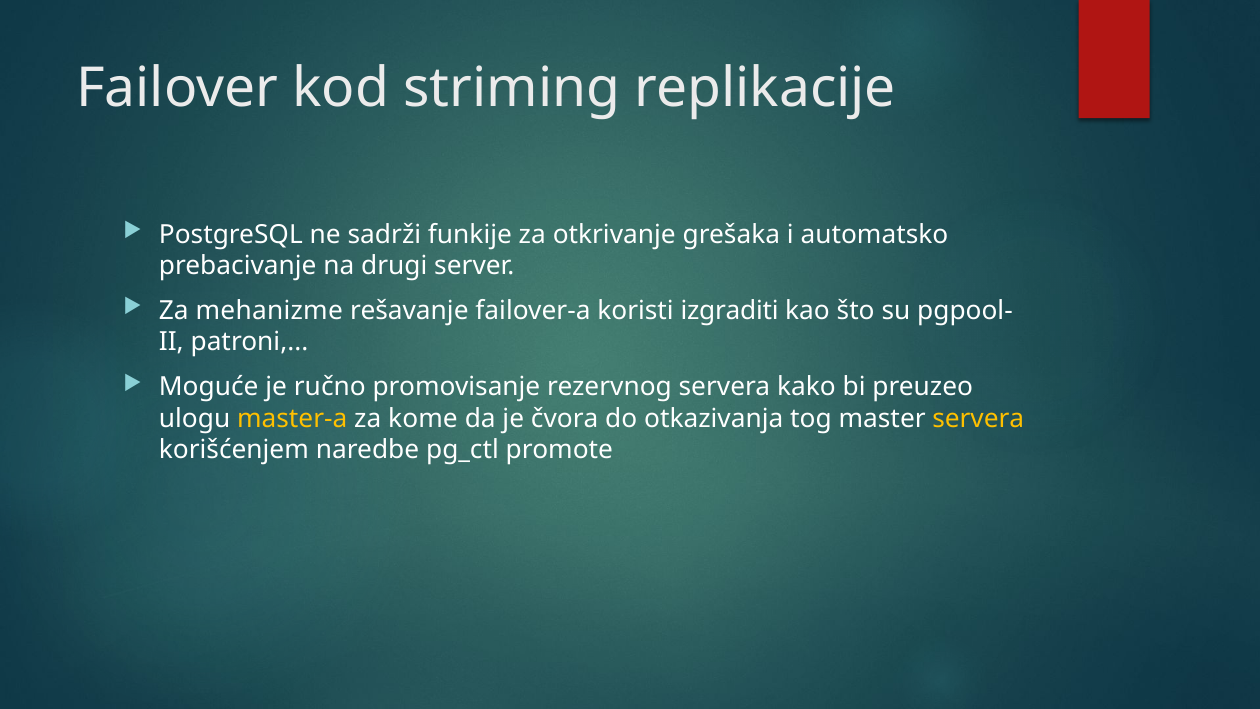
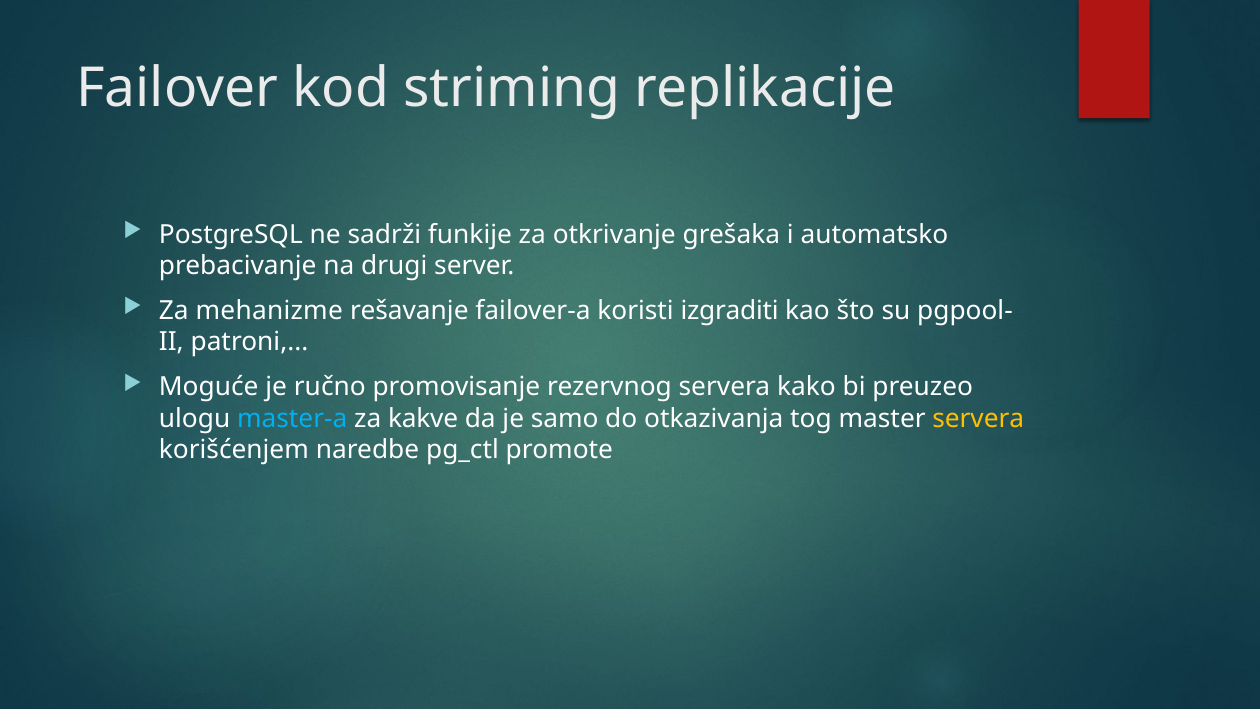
master-a colour: yellow -> light blue (292, 418)
kome: kome -> kakve (423, 418)
čvora: čvora -> samo (565, 418)
